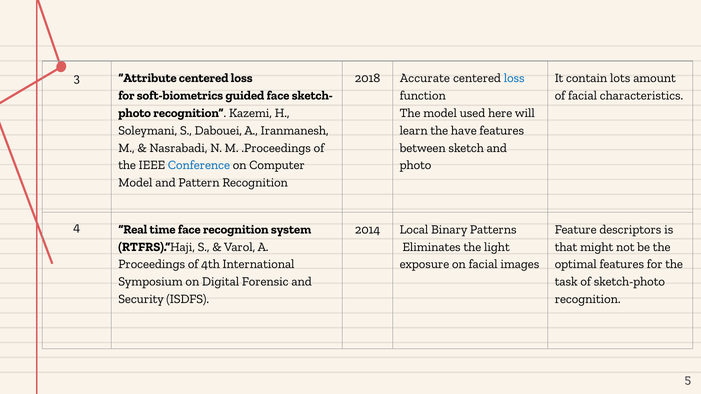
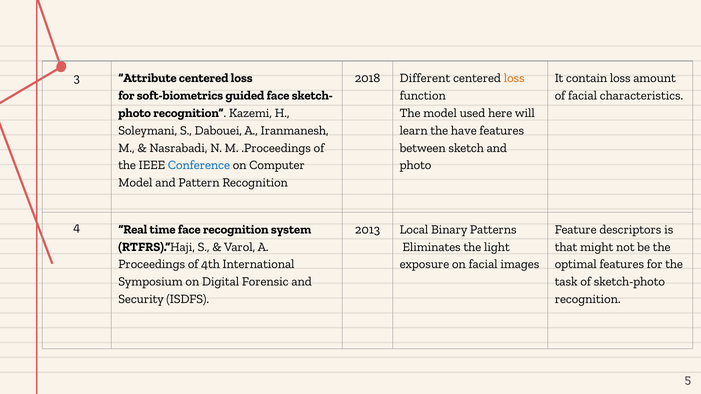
Accurate: Accurate -> Different (425, 78)
loss colour: blue -> orange (514, 78)
contain lots: lots -> loss (620, 78)
2014: 2014 -> 2013 (368, 230)
